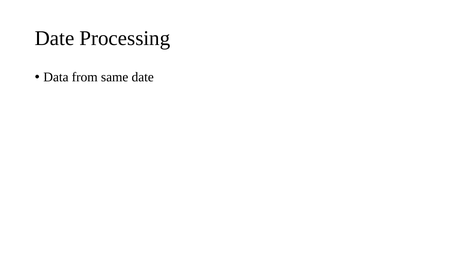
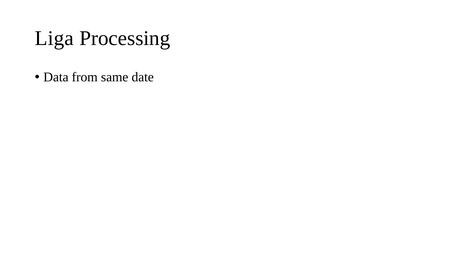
Date: Date -> Liga (54, 38)
